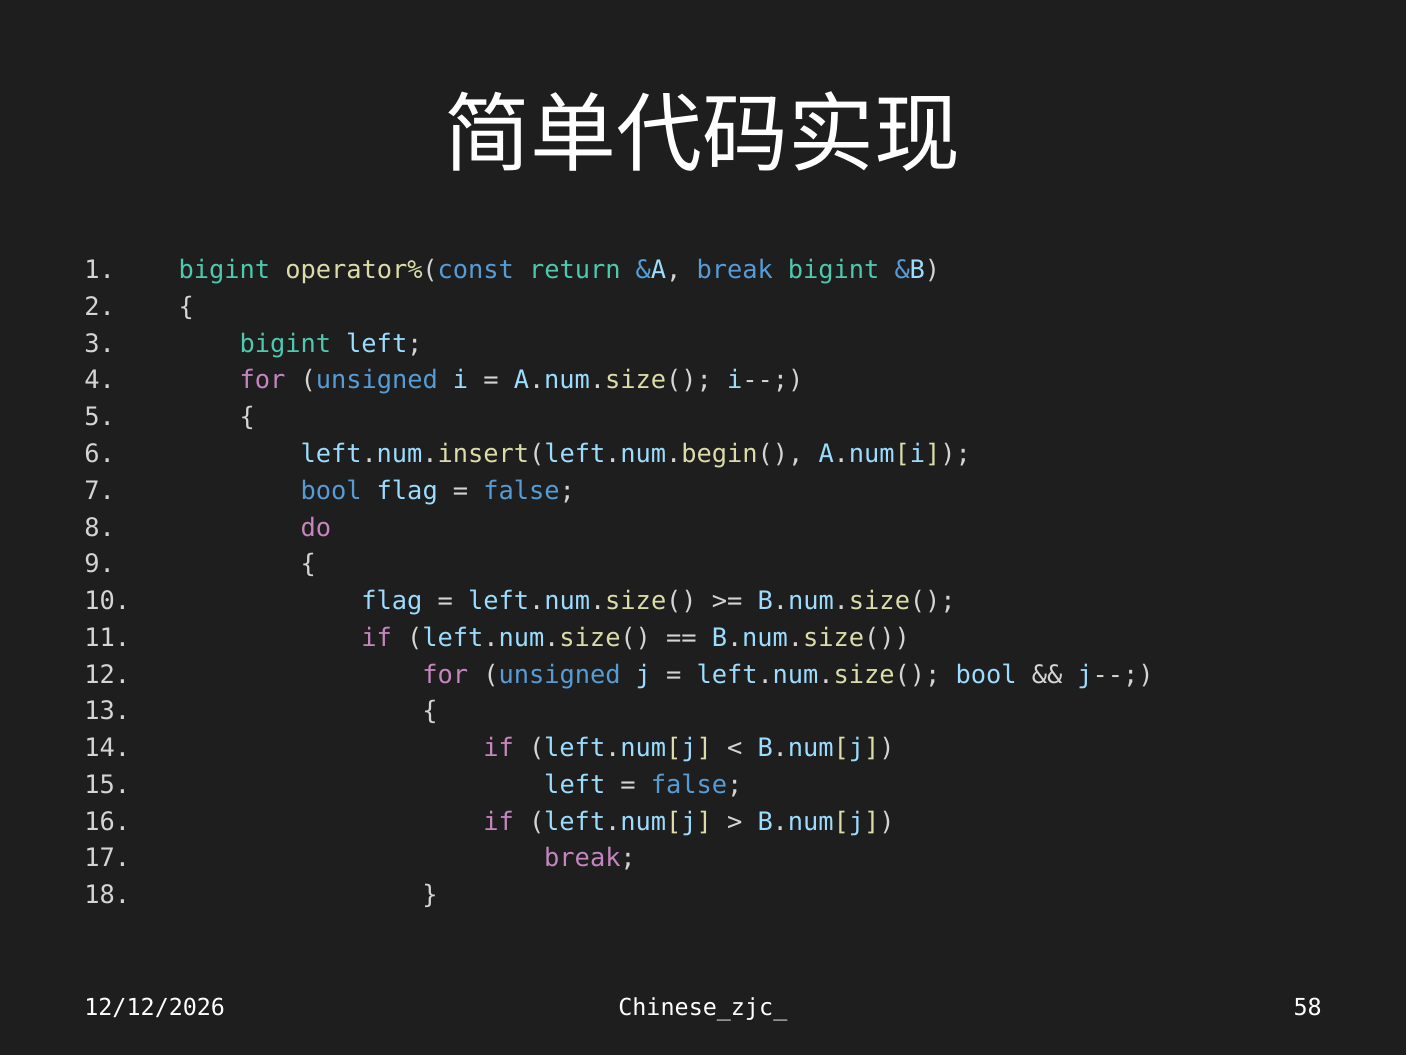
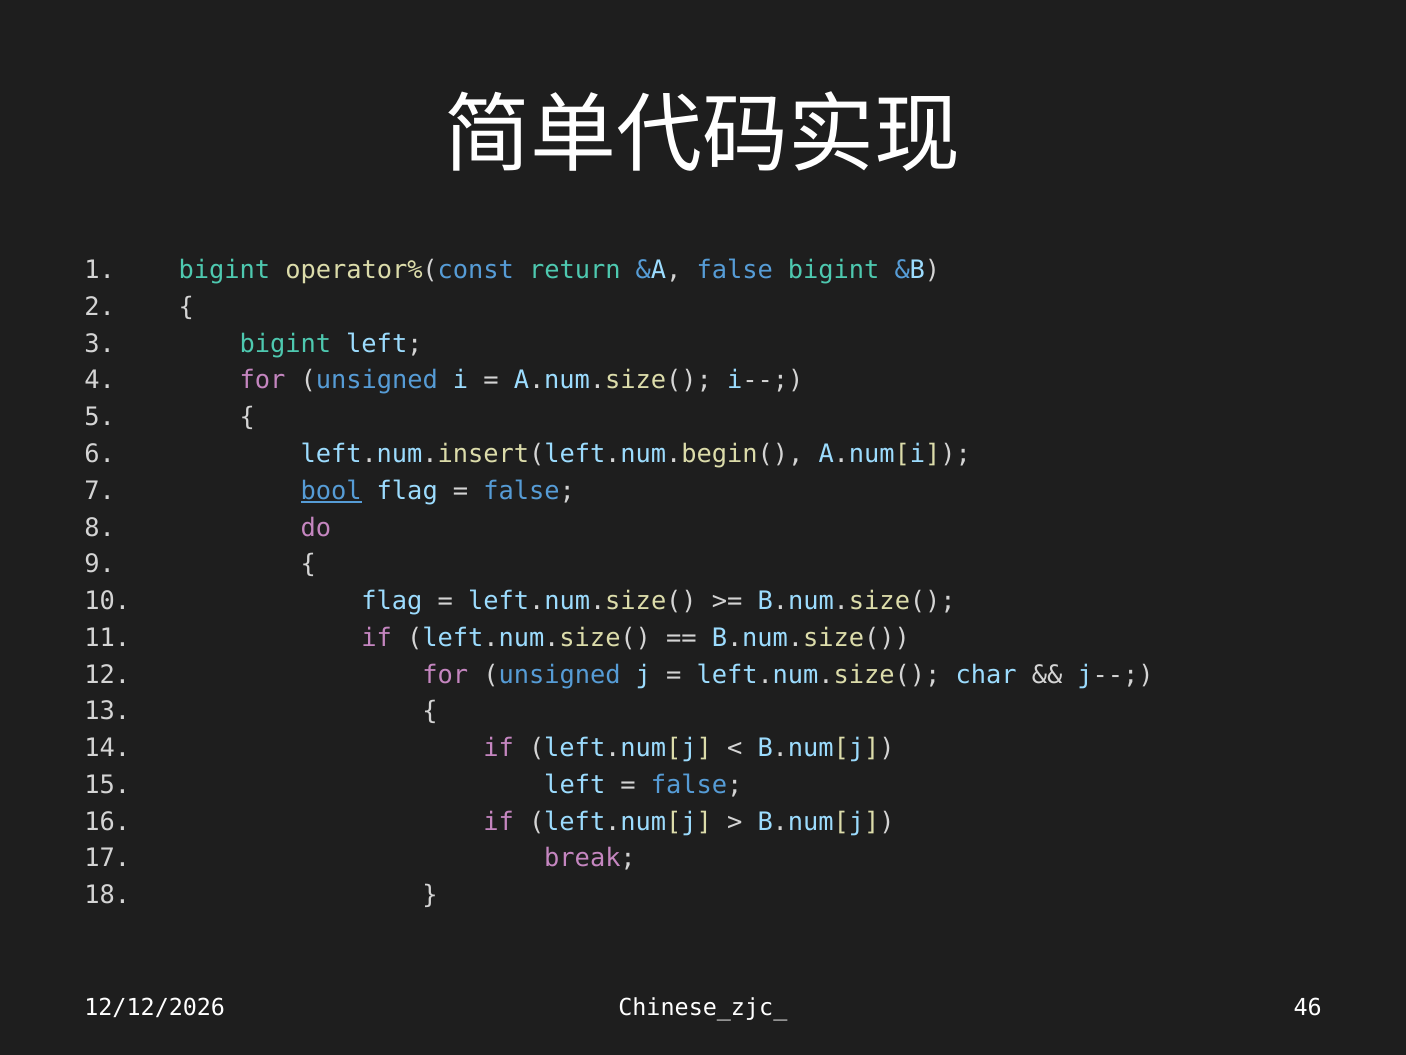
&A break: break -> false (735, 270)
bool underline: none -> present (331, 491)
left.num.size( bool: bool -> char (986, 674)
58: 58 -> 46 (1308, 1007)
